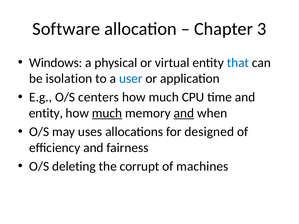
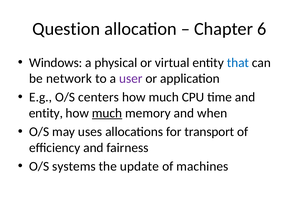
Software: Software -> Question (66, 29)
3: 3 -> 6 (262, 29)
isolation: isolation -> network (69, 79)
user colour: blue -> purple (131, 79)
and underline: present -> none (184, 113)
designed: designed -> transport (209, 132)
deleting: deleting -> systems (74, 166)
corrupt: corrupt -> update (139, 166)
